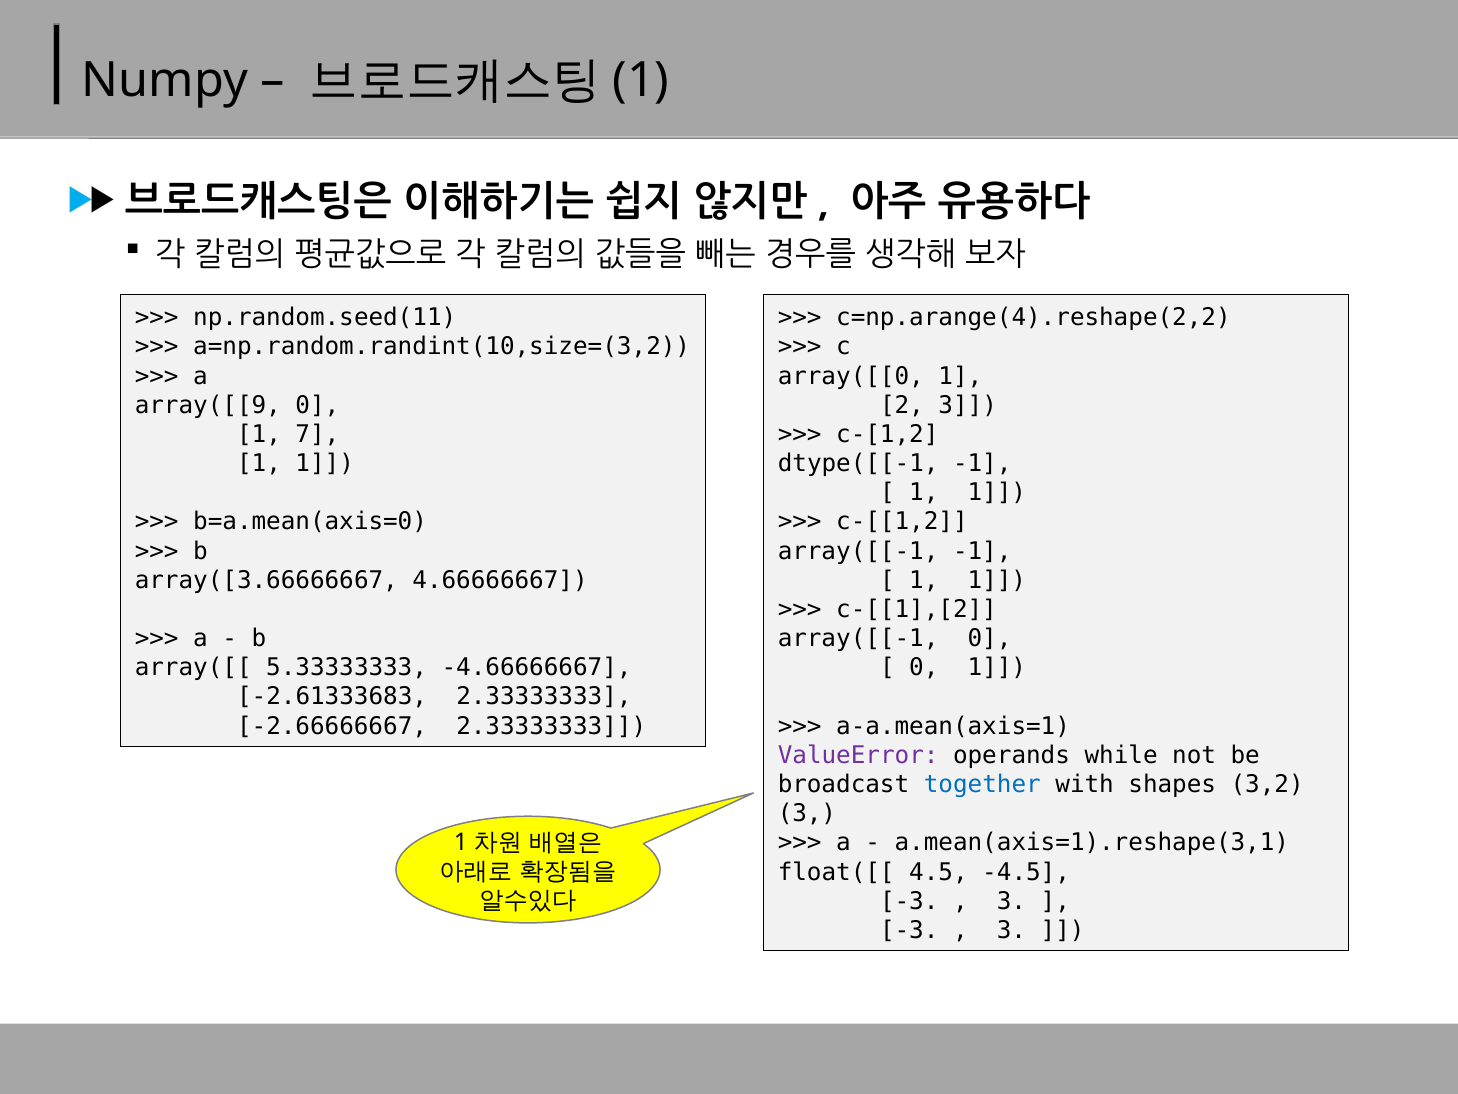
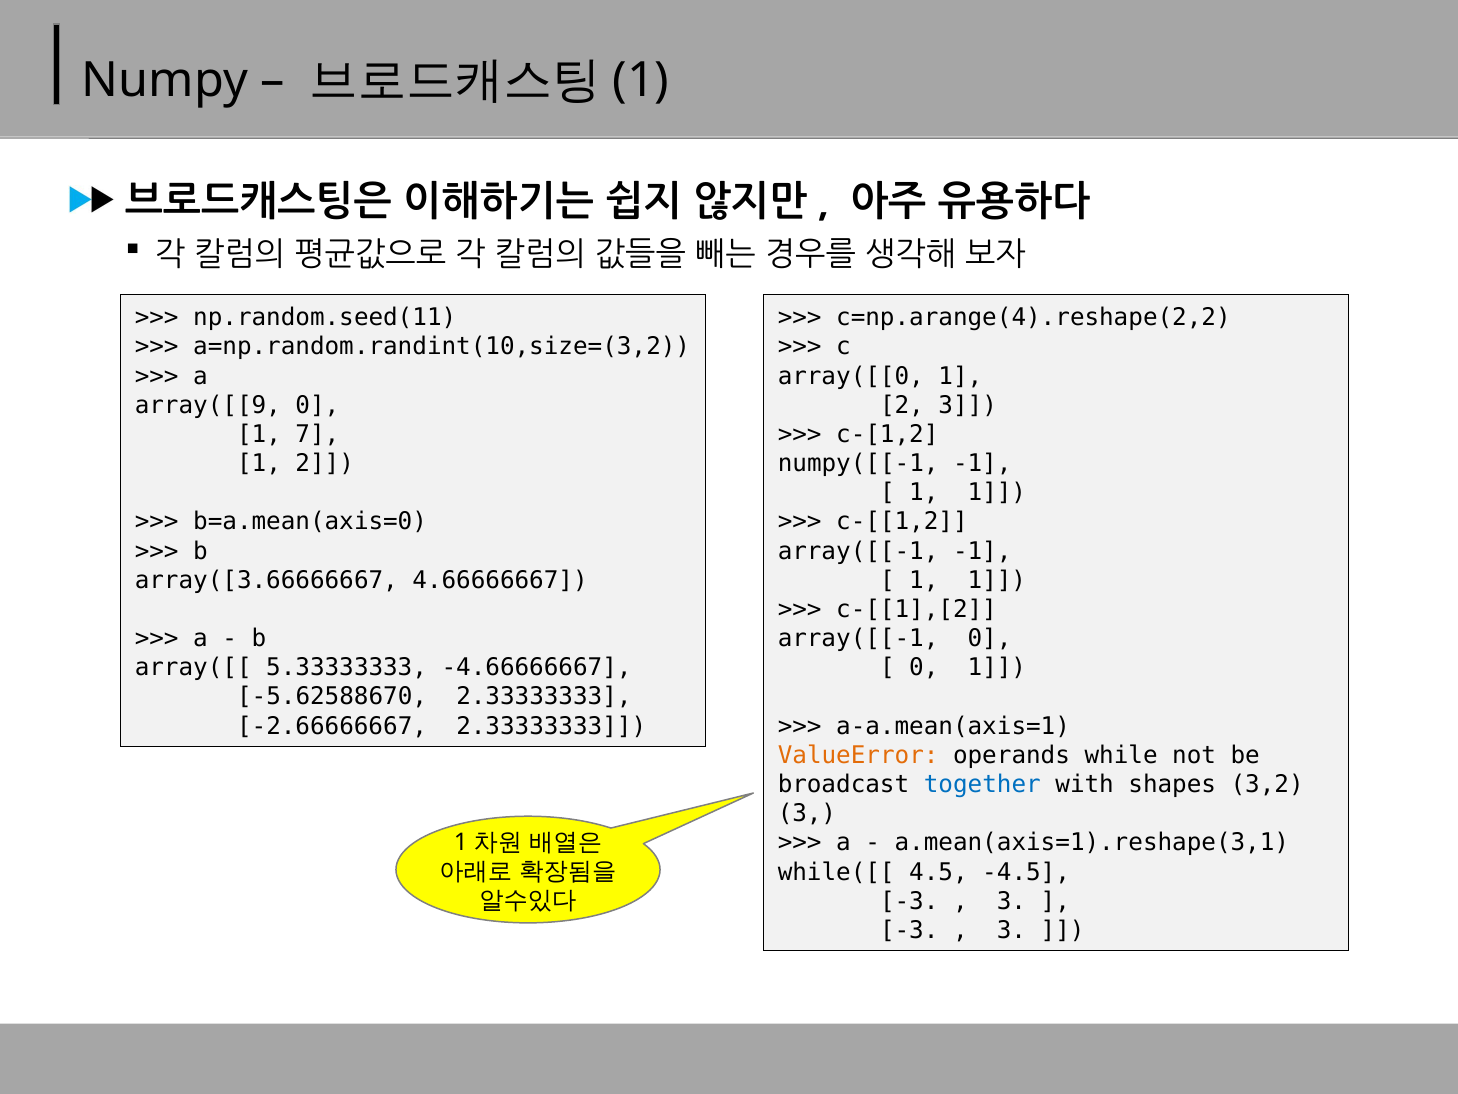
1: 1 -> 2 (325, 463)
dtype([[-1: dtype([[-1 -> numpy([[-1 (858, 463)
-2.61333683: -2.61333683 -> -5.62588670 (332, 697)
ValueError colour: purple -> orange (858, 755)
float([[: float([[ -> while([[ (836, 872)
